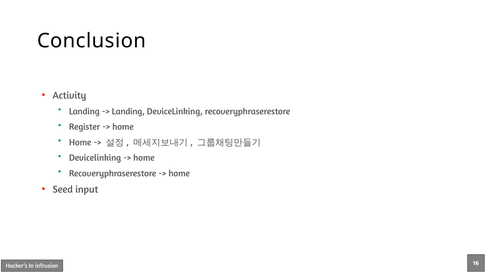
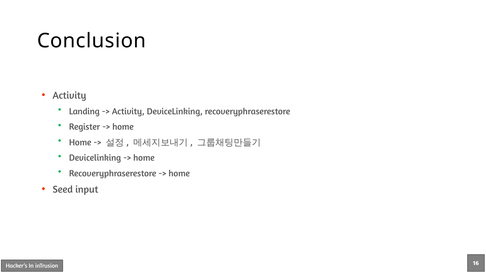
Landing: Landing -> Activity (128, 112)
